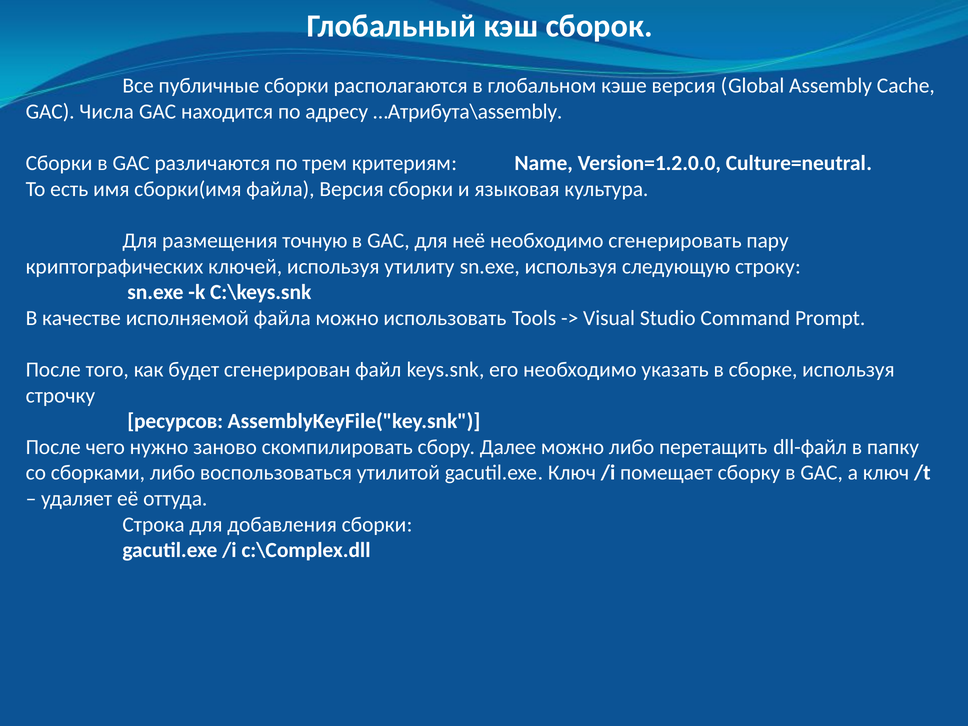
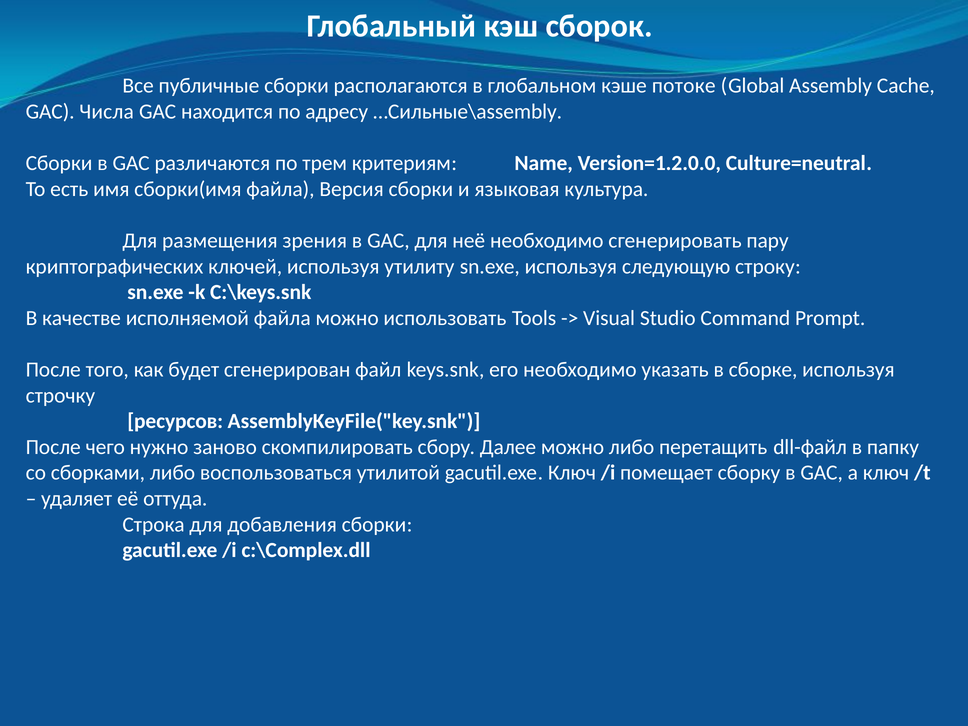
кэше версия: версия -> потоке (684, 86)
…Атрибута\assembly: …Атрибута\assembly -> …Сильные\assembly (468, 112)
точную: точную -> зрения (315, 241)
